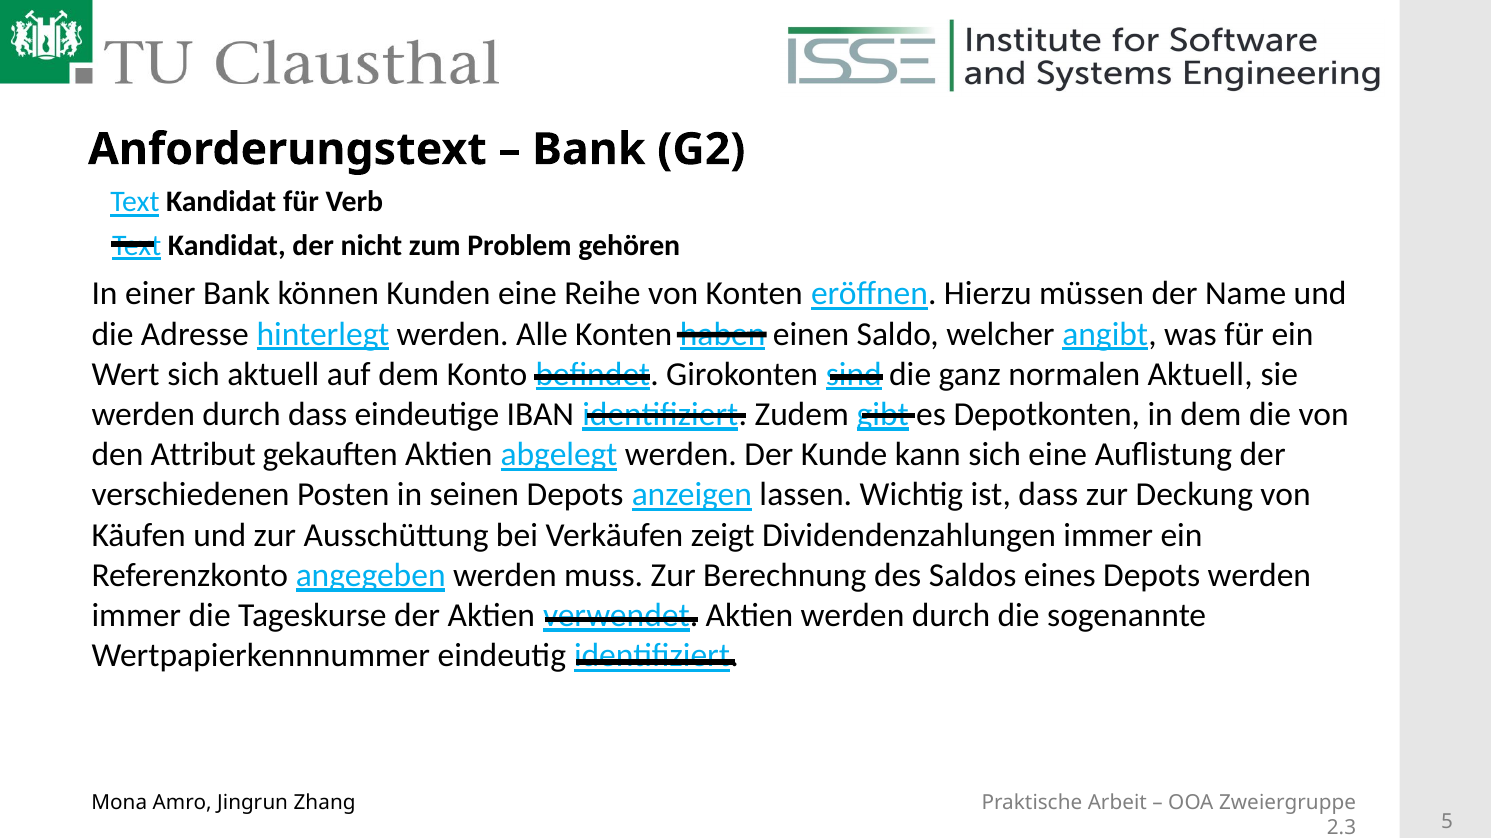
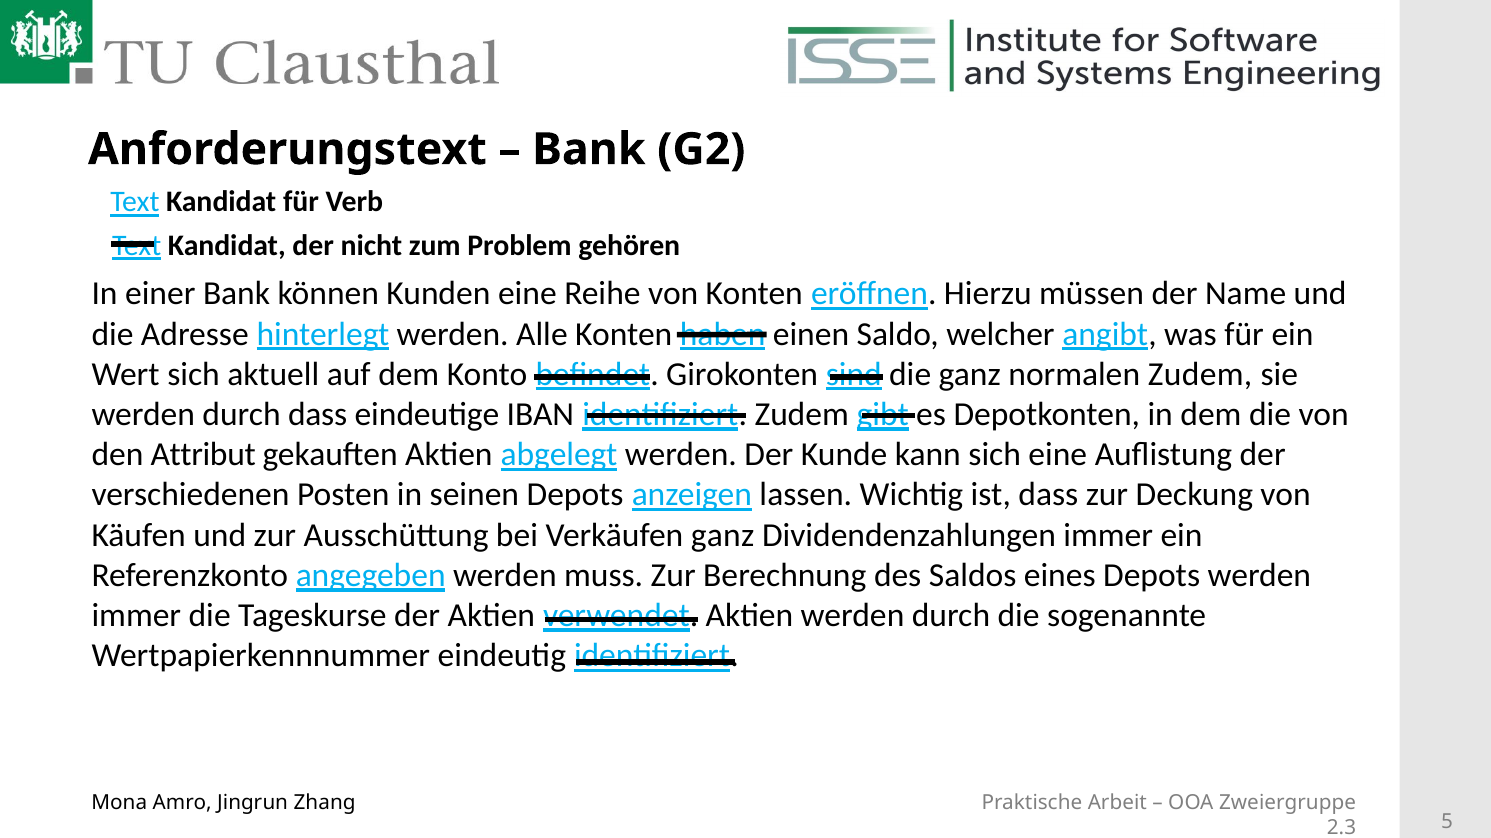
normalen Aktuell: Aktuell -> Zudem (1200, 374)
Verkäufen zeigt: zeigt -> ganz (723, 536)
